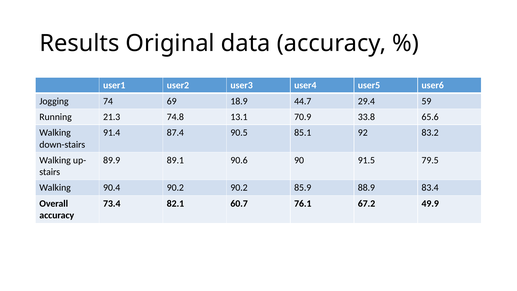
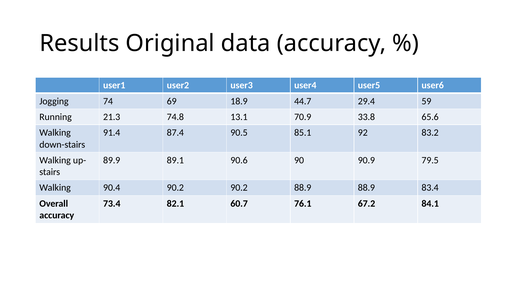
91.5: 91.5 -> 90.9 (366, 160)
90.2 85.9: 85.9 -> 88.9 (303, 188)
49.9: 49.9 -> 84.1 (430, 203)
